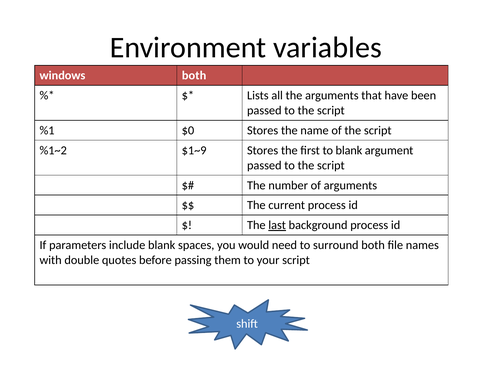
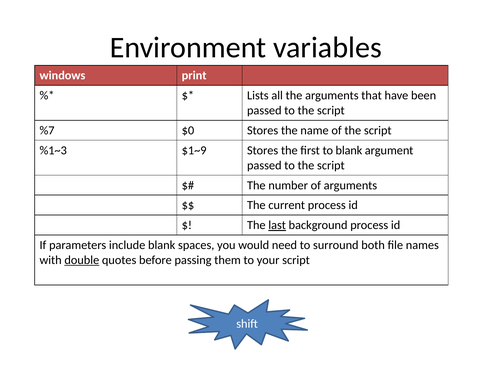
windows both: both -> print (194, 75)
%1: %1 -> %7 (47, 130)
%1~2: %1~2 -> %1~3 (53, 150)
double underline: none -> present (82, 260)
